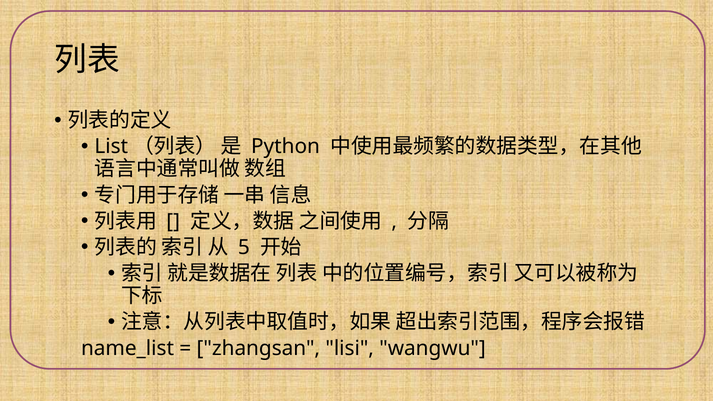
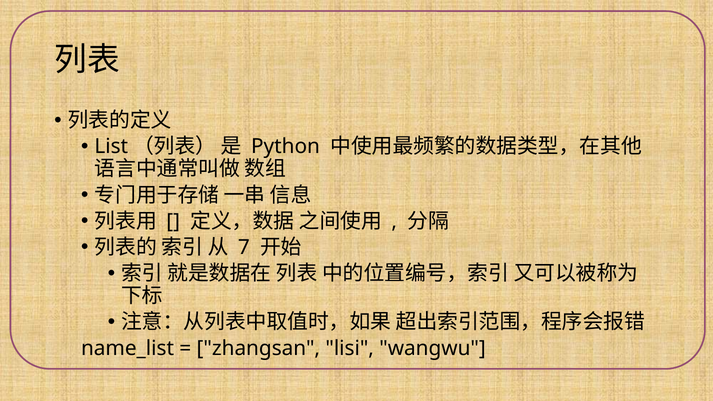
5: 5 -> 7 (244, 247)
